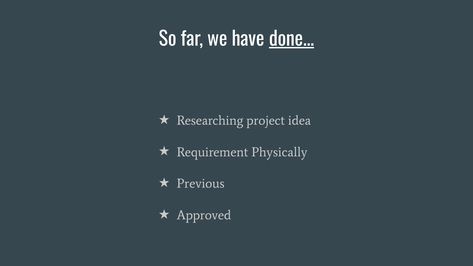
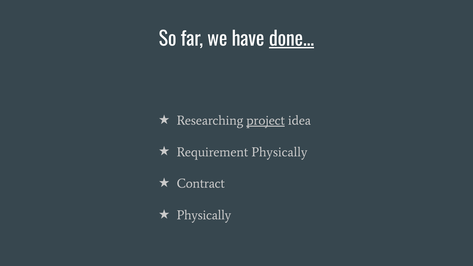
project underline: none -> present (266, 121)
Previous: Previous -> Contract (201, 184)
Approved: Approved -> Physically (204, 215)
